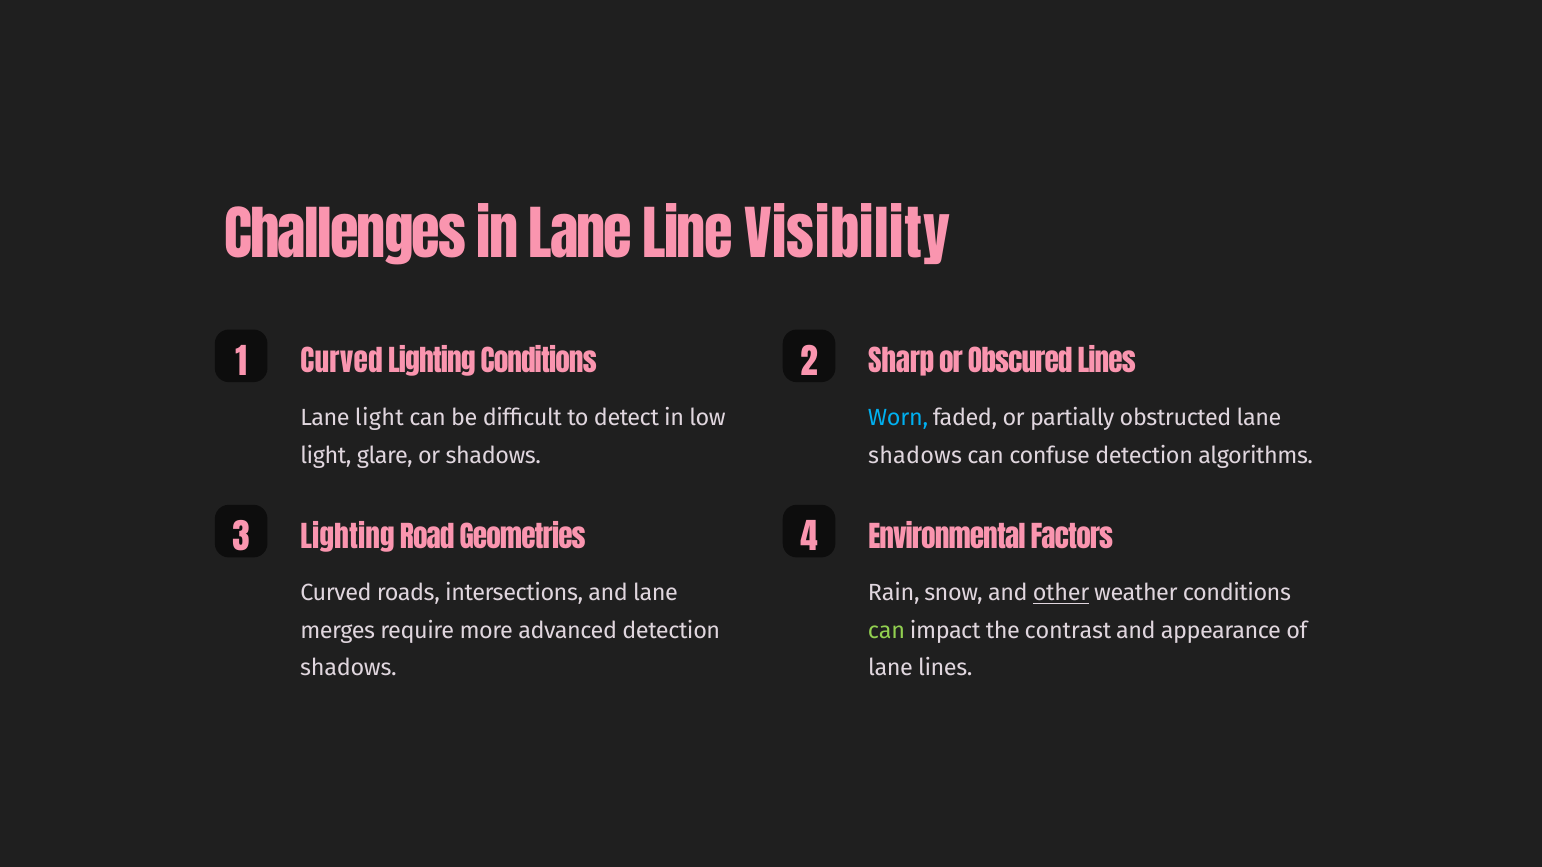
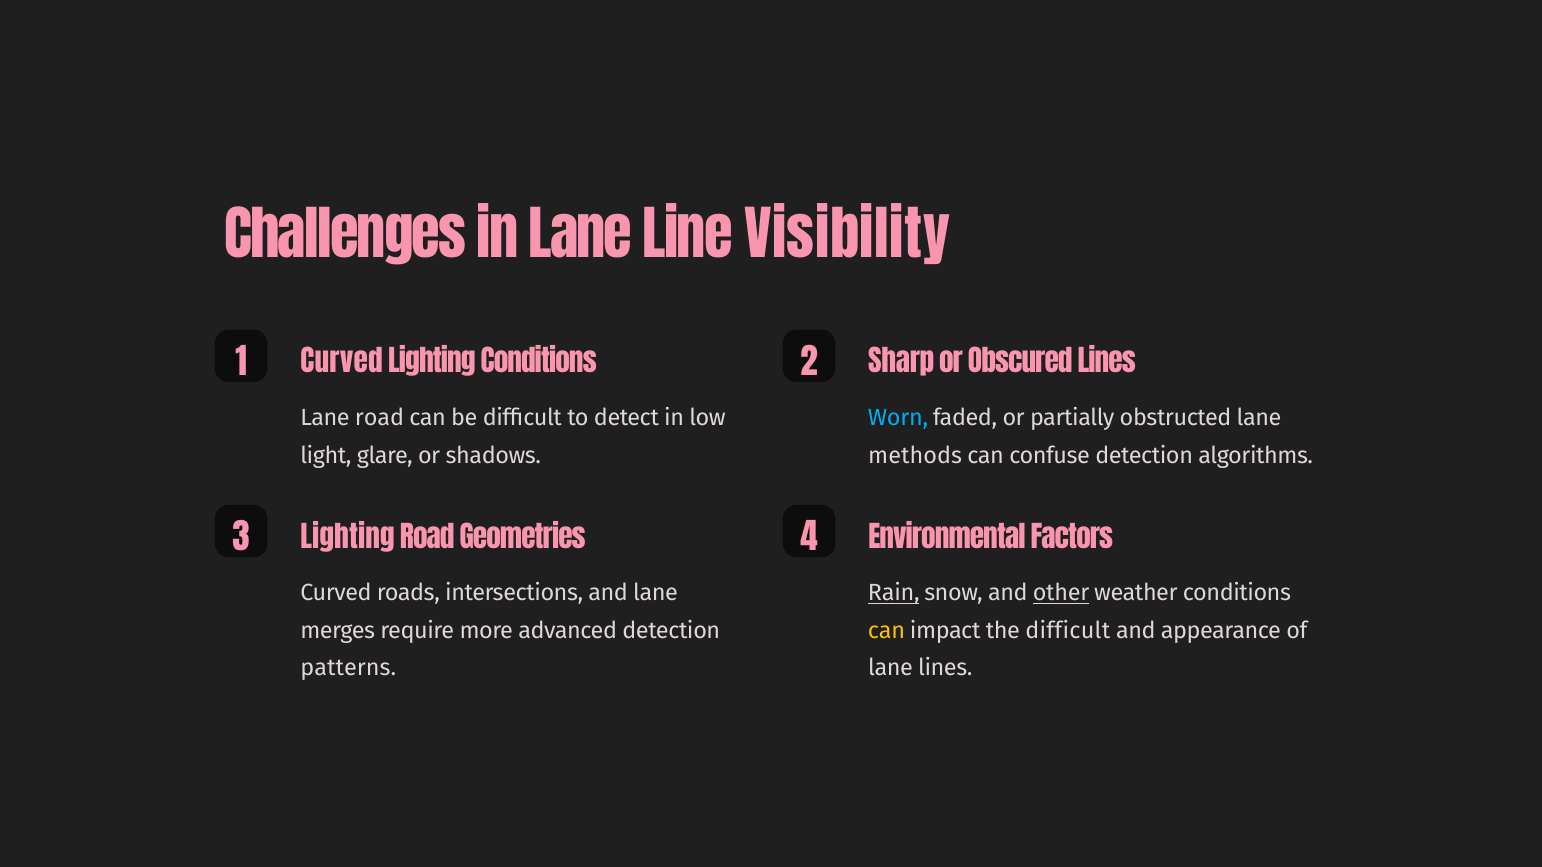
Lane light: light -> road (380, 418)
shadows: shadows -> methods (915, 456)
Rain underline: none -> present (894, 593)
can colour: light green -> yellow (887, 631)
the contrast: contrast -> difficult (1068, 631)
shadows: shadows -> patterns (348, 668)
